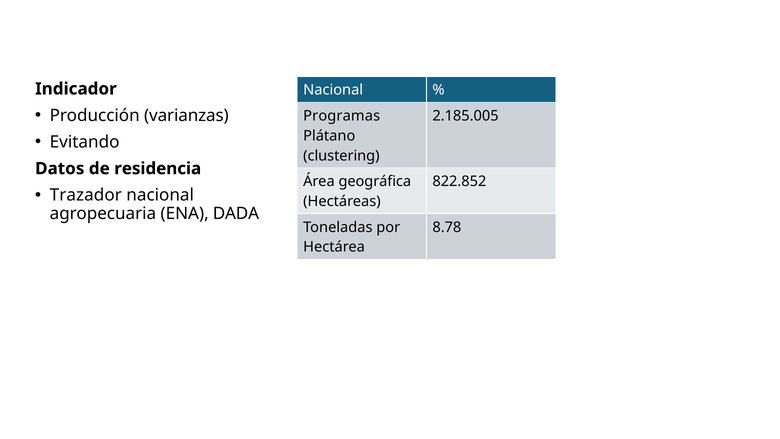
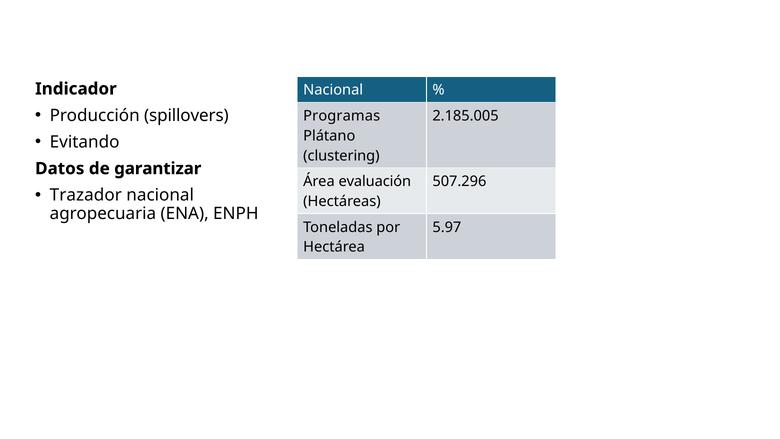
varianzas: varianzas -> spillovers (186, 115)
residencia: residencia -> garantizar (158, 168)
geográfica: geográfica -> evaluación (375, 181)
822.852: 822.852 -> 507.296 (459, 181)
DADA: DADA -> ENPH (236, 213)
8.78: 8.78 -> 5.97 (447, 227)
